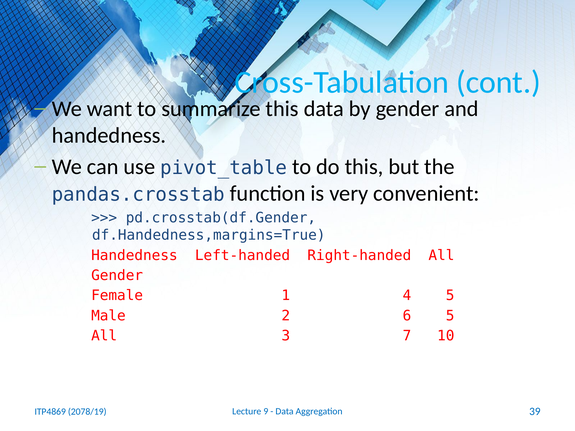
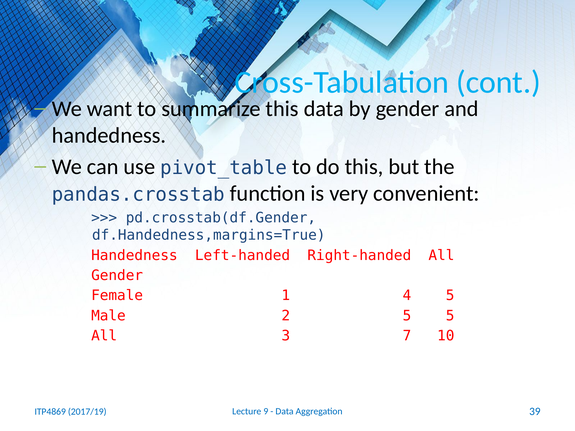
2 6: 6 -> 5 (407, 316)
2078/19: 2078/19 -> 2017/19 (87, 412)
